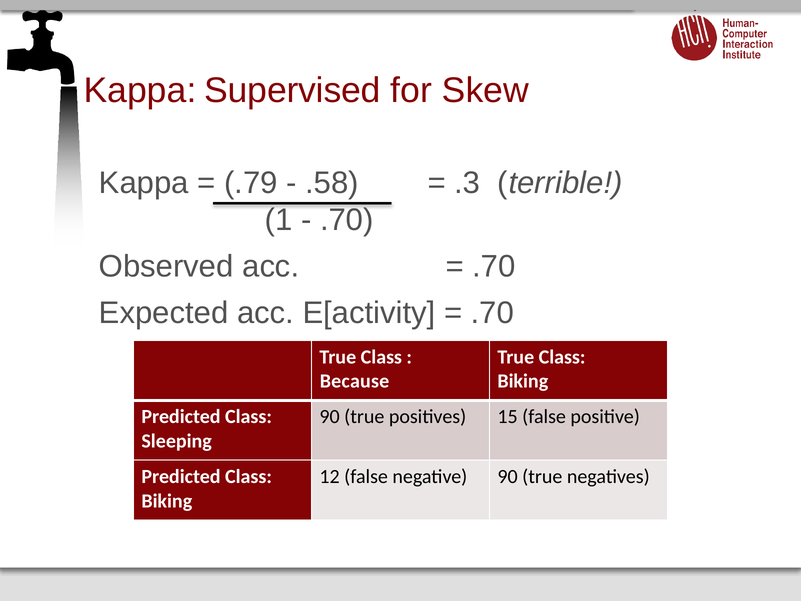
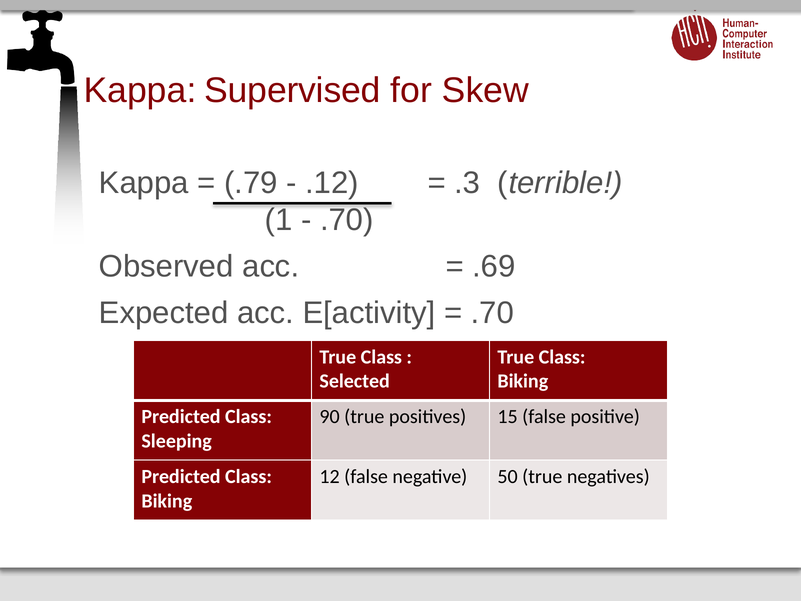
.58: .58 -> .12 (332, 183)
.70: .70 -> .69 (494, 266)
Because: Because -> Selected (355, 381)
negative 90: 90 -> 50 (508, 476)
